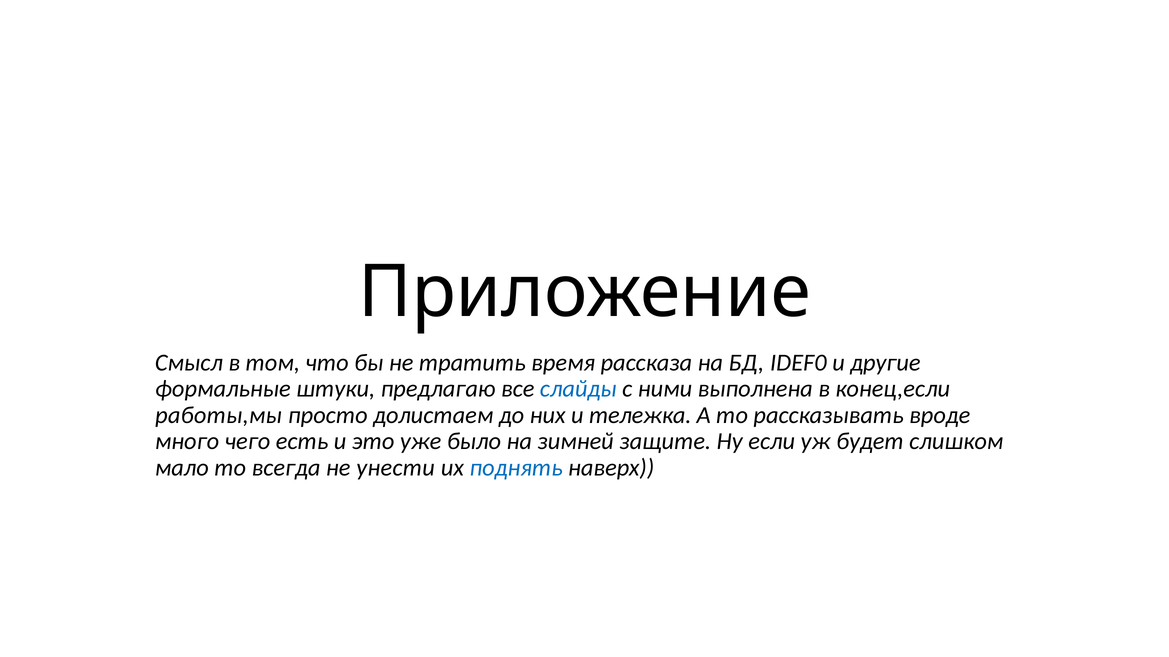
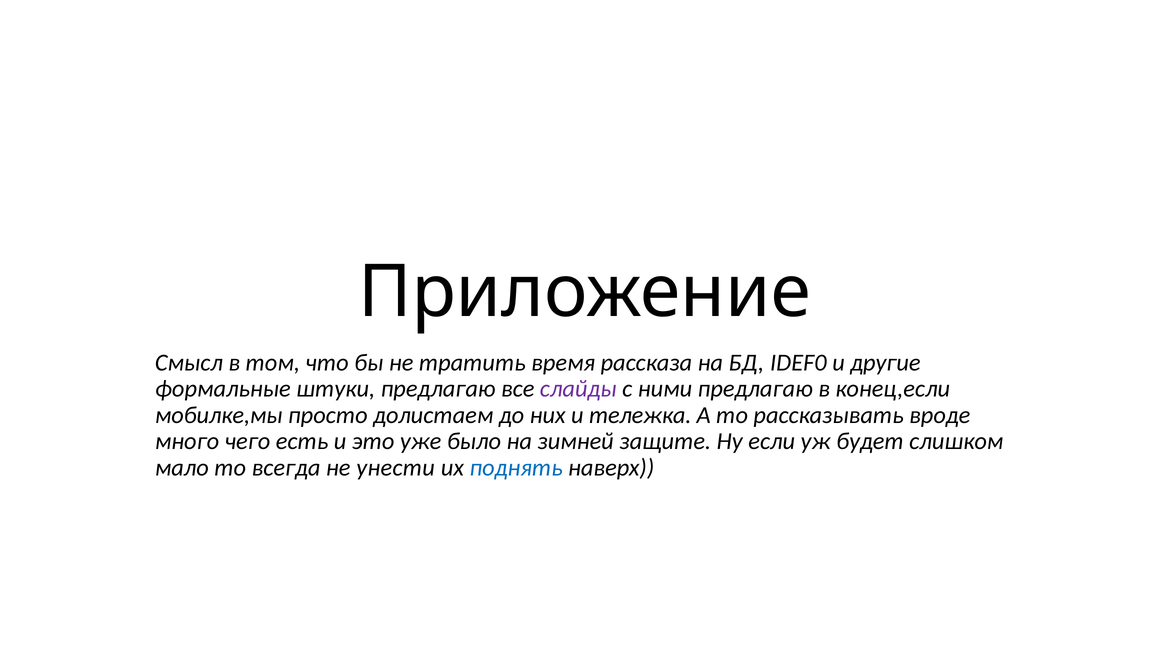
слайды colour: blue -> purple (578, 389)
ними выполнена: выполнена -> предлагаю (755, 389)
работы,мы: работы,мы -> мобилке,мы (219, 415)
